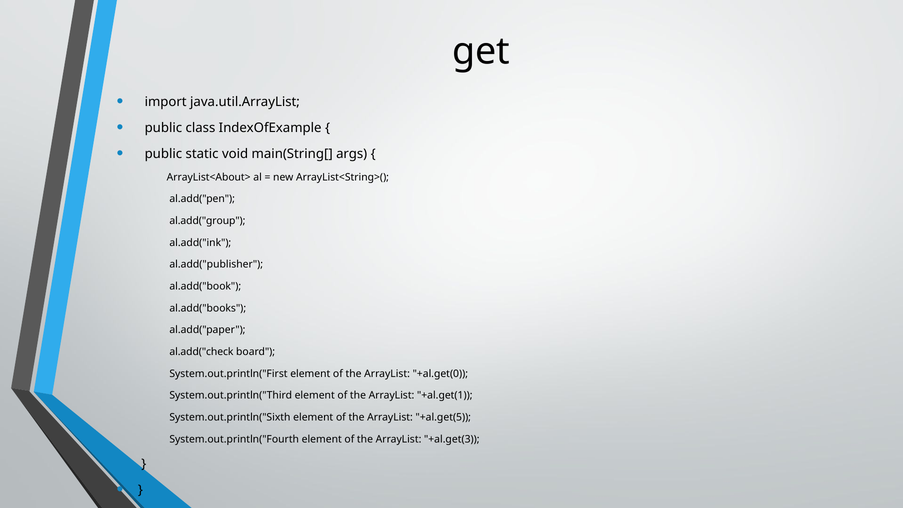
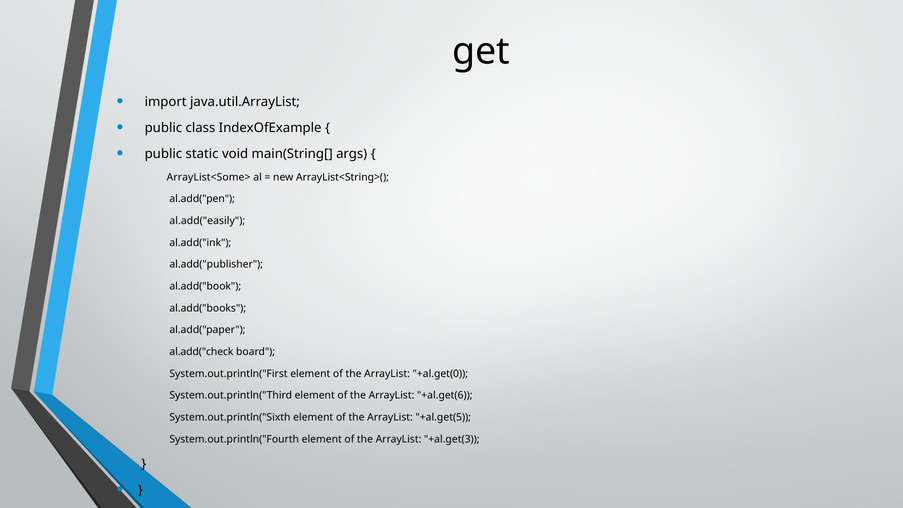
ArrayList<About>: ArrayList<About> -> ArrayList<Some> (209, 177)
al.add("group: al.add("group -> al.add("easily (207, 221)
+al.get(1: +al.get(1 -> +al.get(6 (445, 395)
